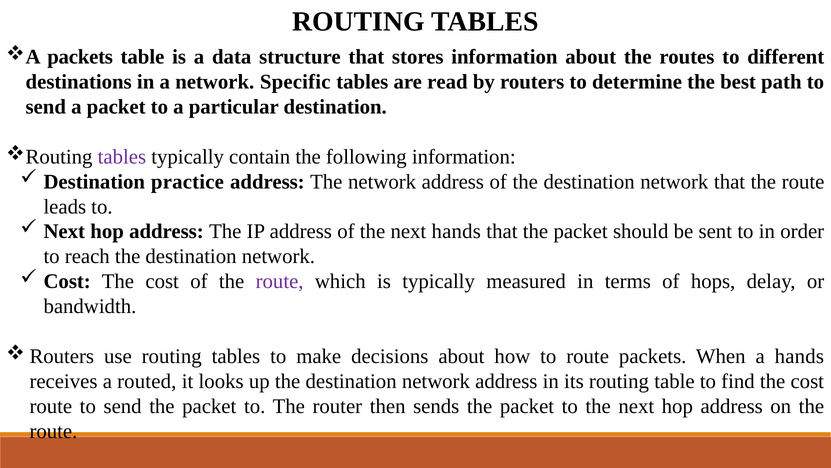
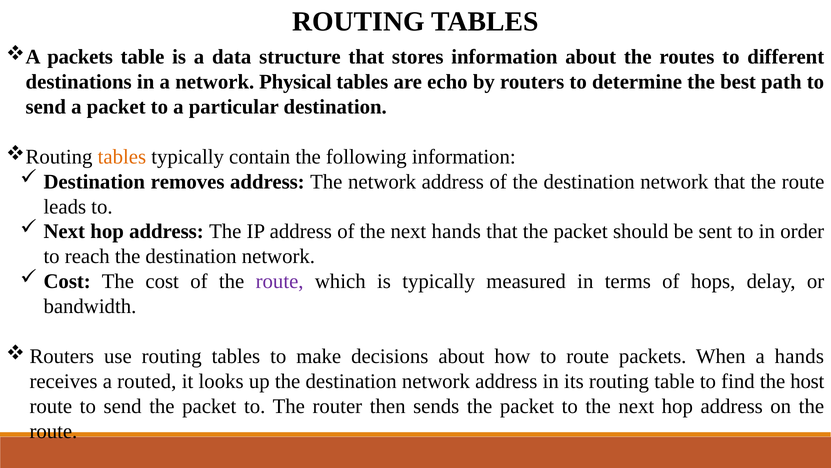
Specific: Specific -> Physical (295, 82)
read: read -> echo (447, 82)
tables colour: purple -> orange (122, 157)
practice: practice -> removes (188, 181)
find the cost: cost -> host (807, 381)
